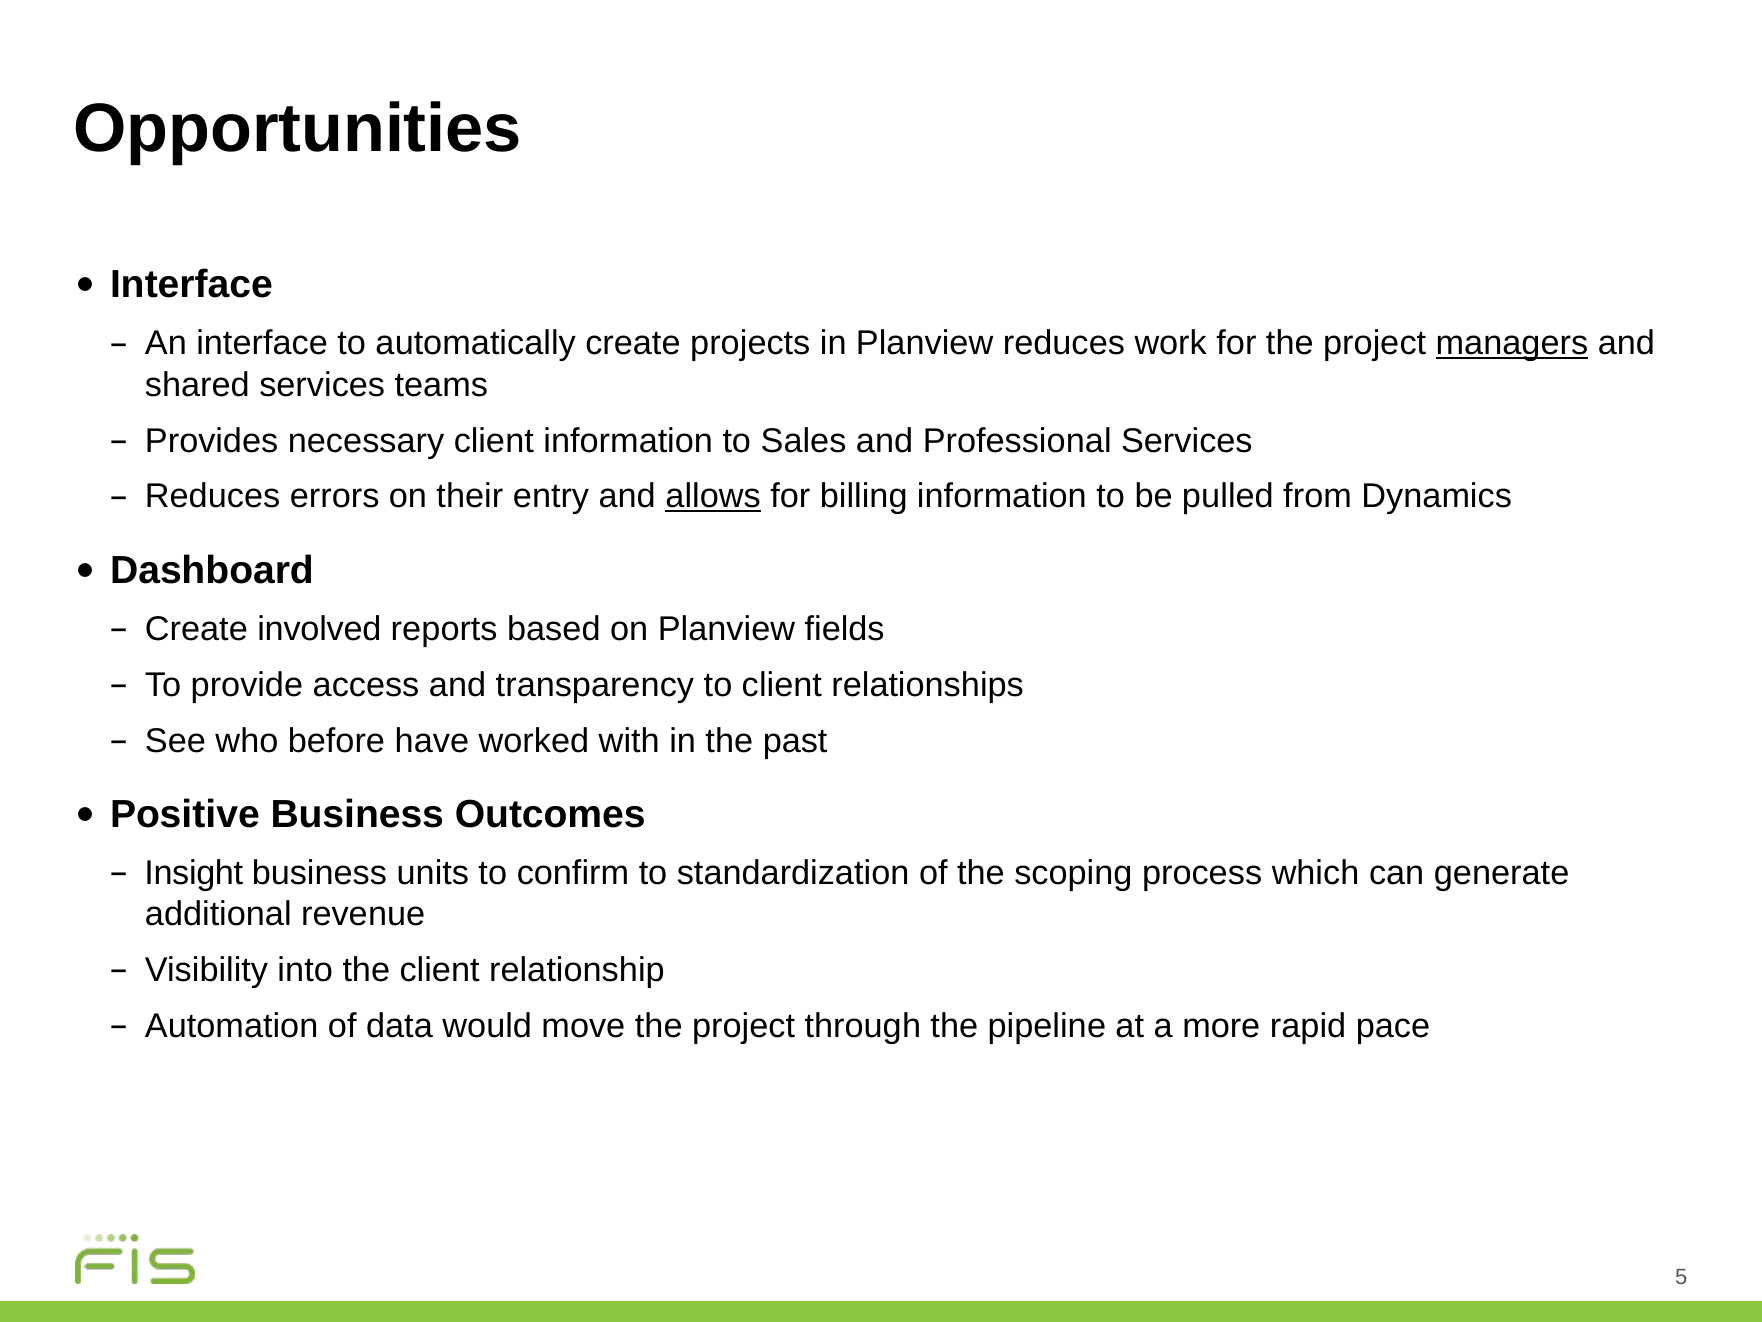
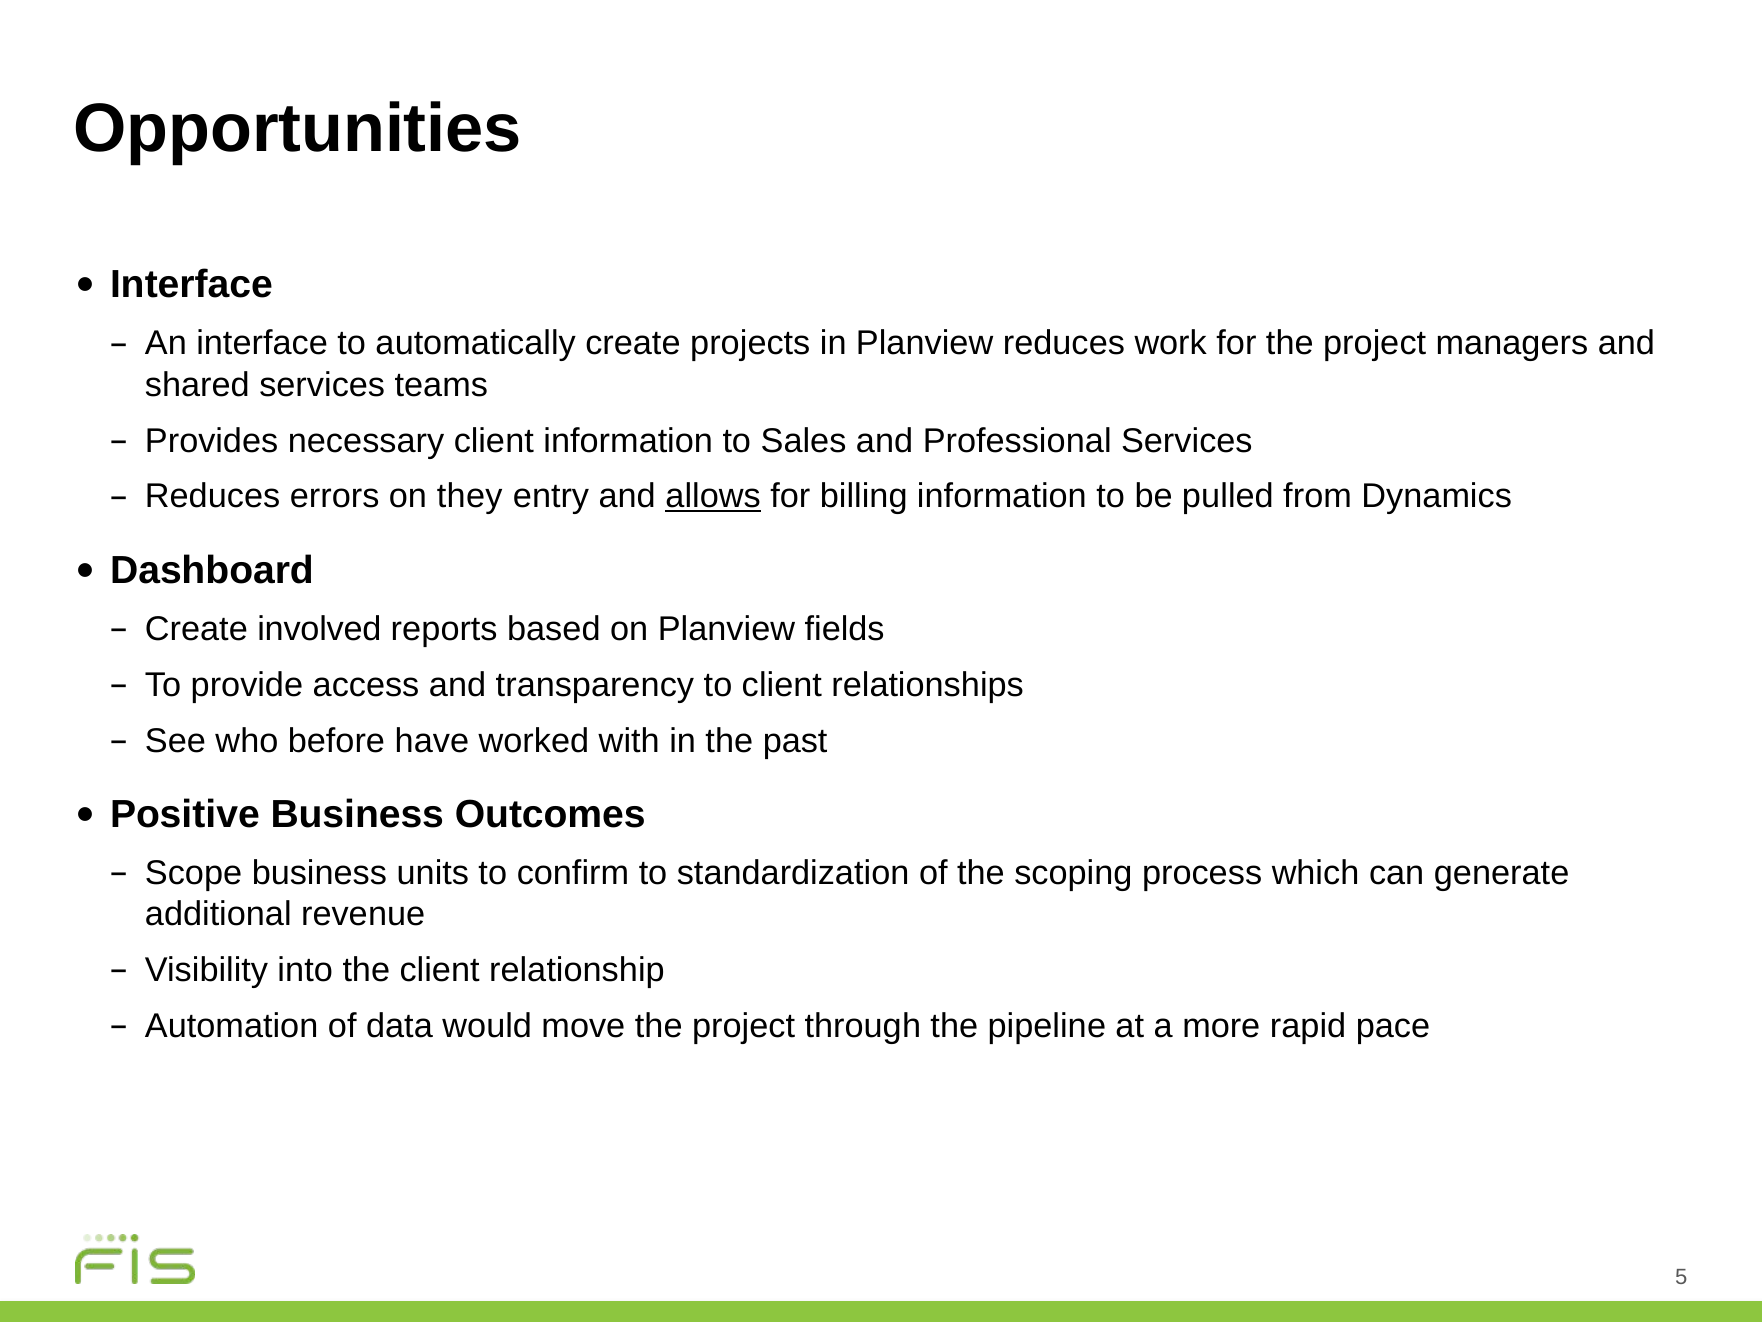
managers underline: present -> none (1512, 343)
their: their -> they (470, 496)
Insight: Insight -> Scope (194, 873)
